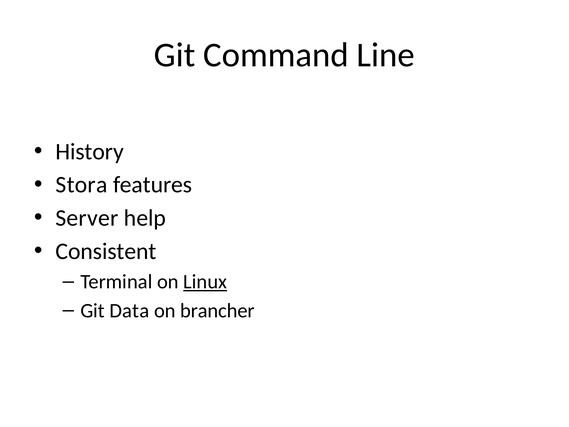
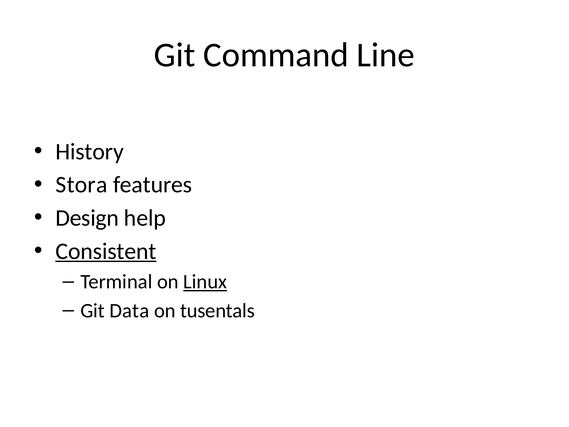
Server: Server -> Design (87, 218)
Consistent underline: none -> present (106, 251)
brancher: brancher -> tusentals (218, 310)
